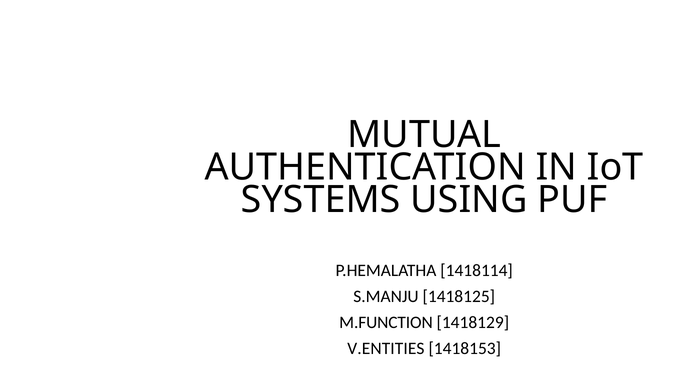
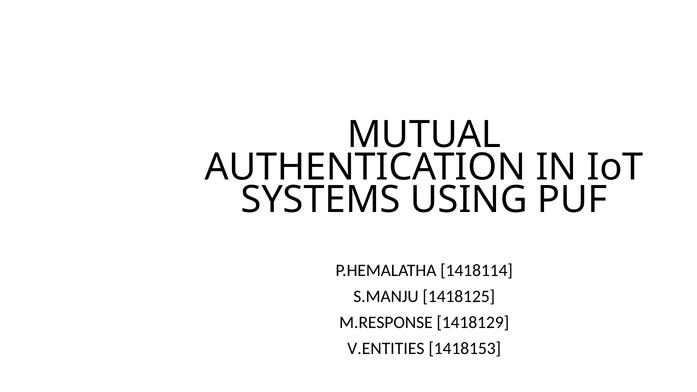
M.FUNCTION: M.FUNCTION -> M.RESPONSE (386, 323)
